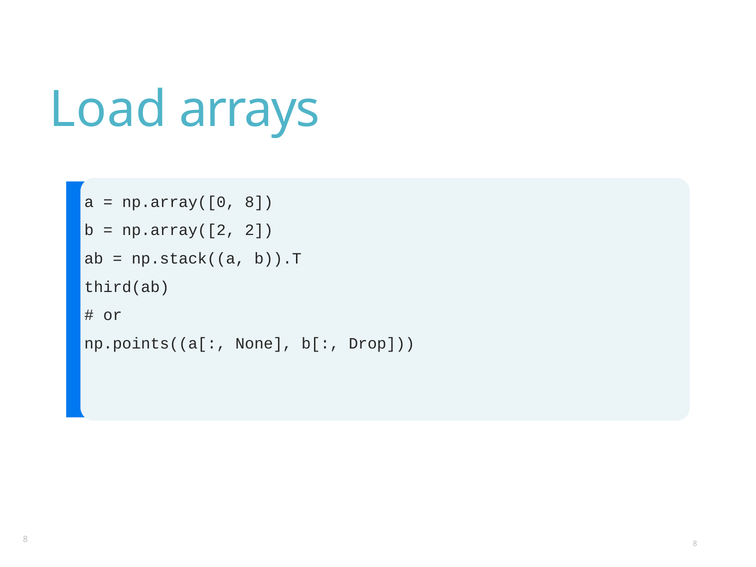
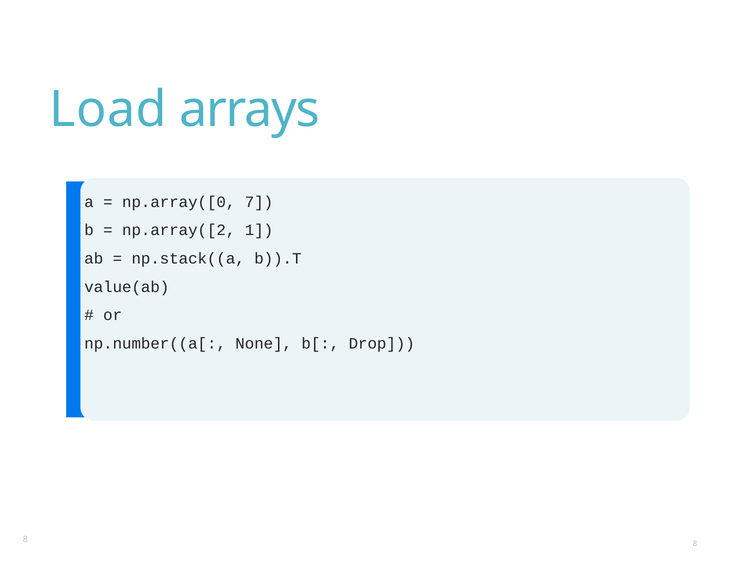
np.array([0 8: 8 -> 7 (259, 202)
2: 2 -> 1 (259, 230)
third(ab: third(ab -> value(ab (127, 287)
np.points((a[: np.points((a[ -> np.number((a[ (155, 344)
